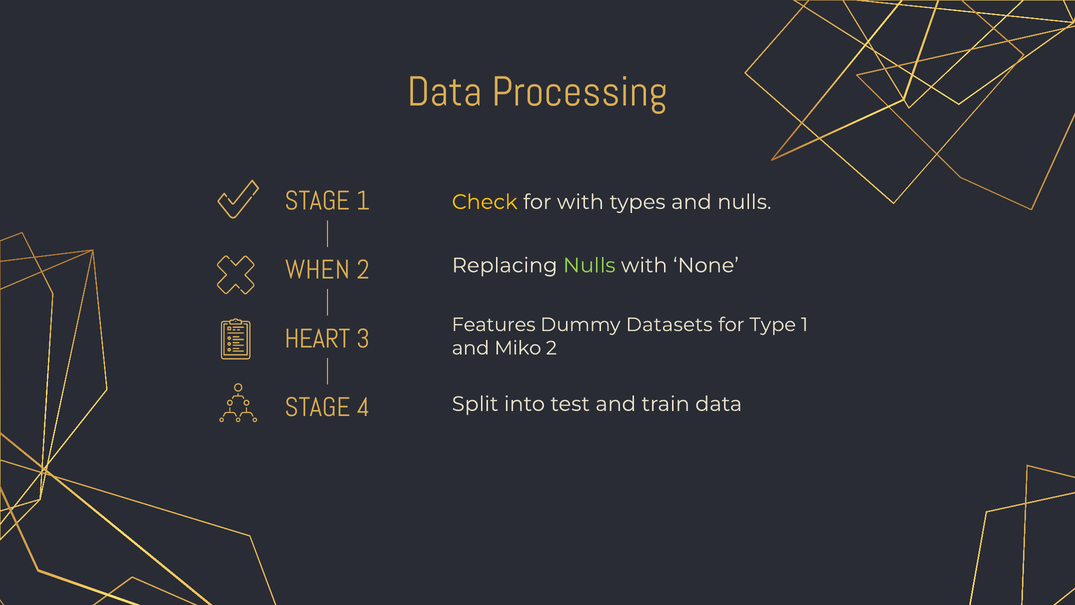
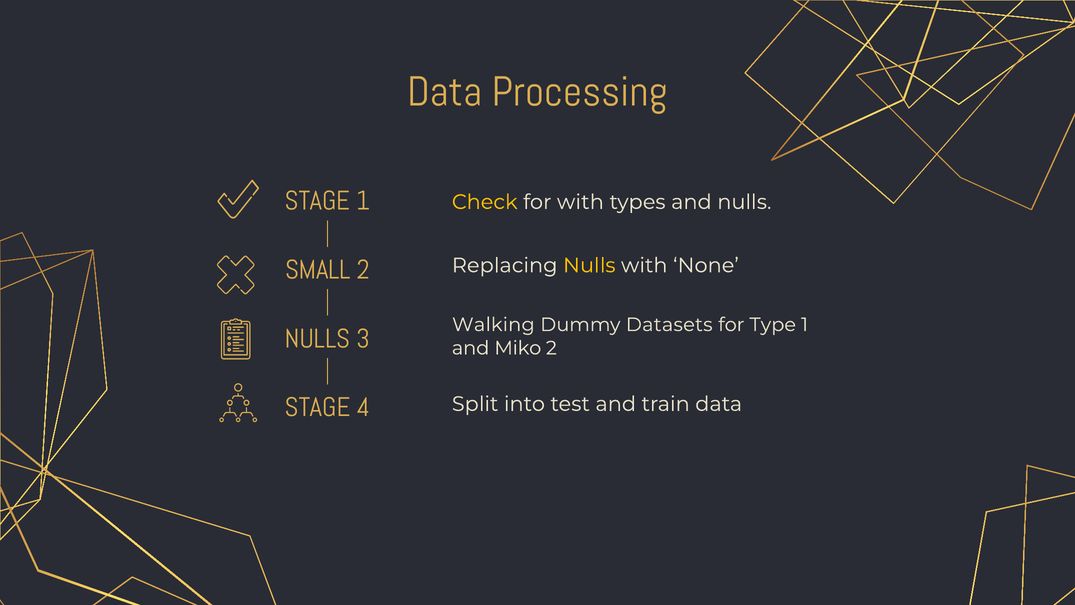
WHEN: WHEN -> SMALL (318, 270)
Nulls colour: light green -> yellow (589, 265)
Features: Features -> Walking (493, 325)
HEART: HEART -> NULLS (318, 339)
